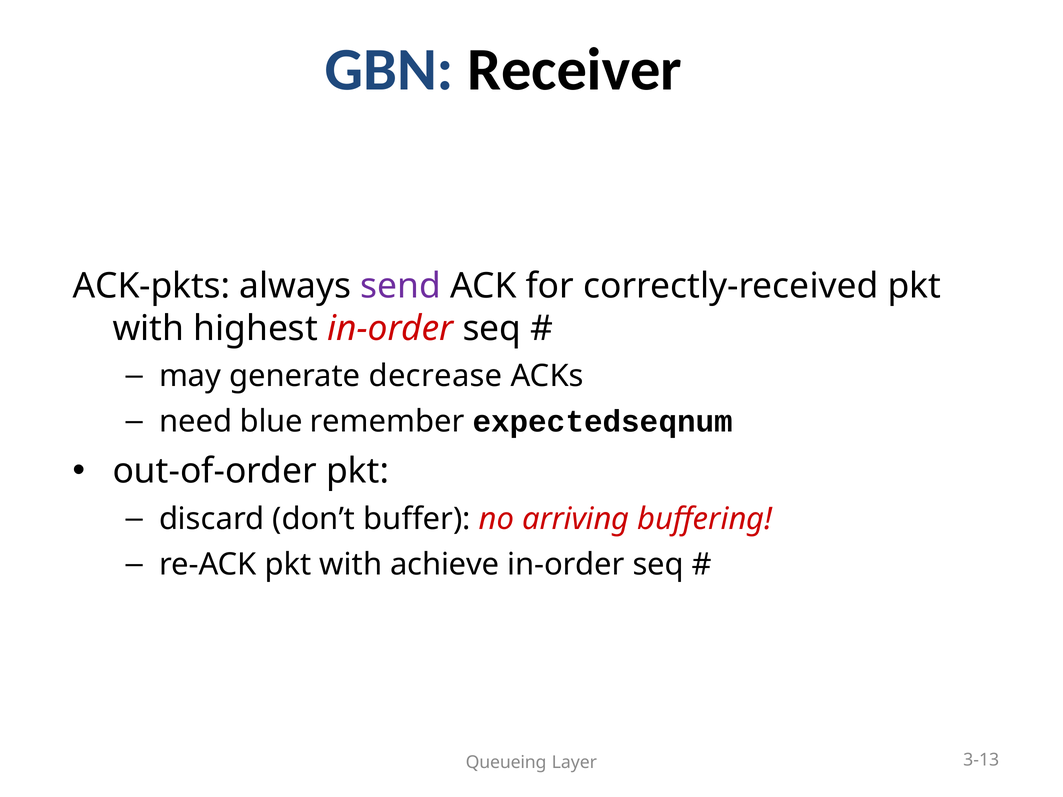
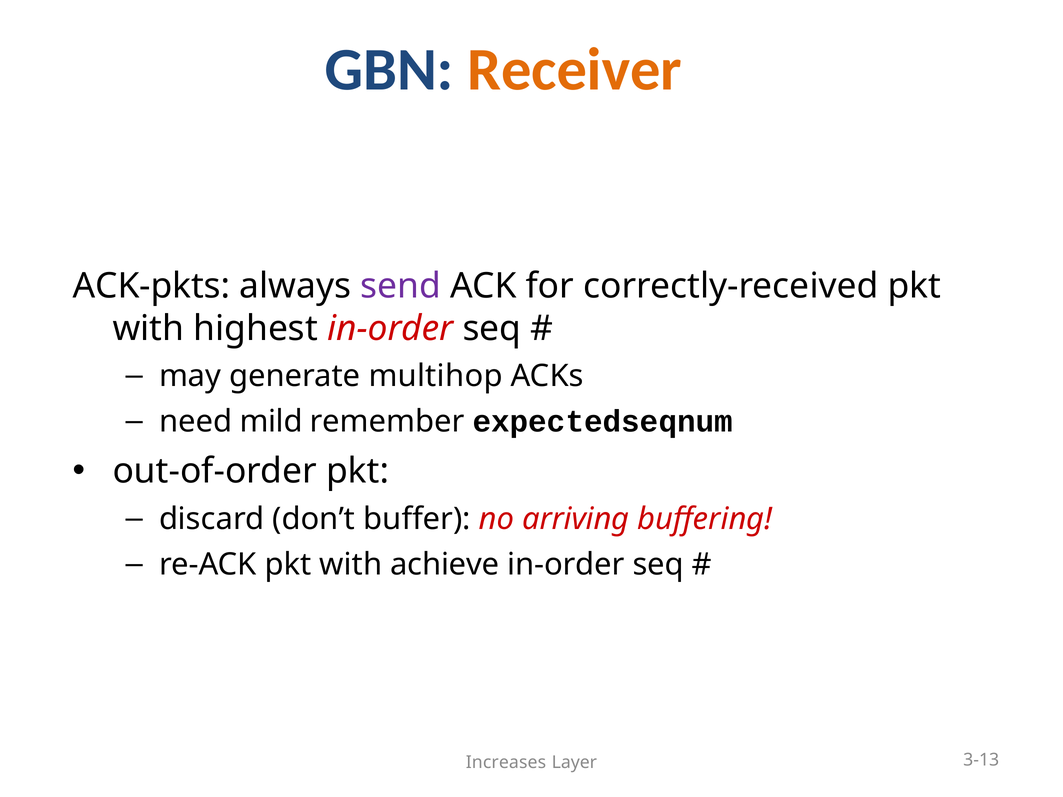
Receiver colour: black -> orange (575, 70)
decrease: decrease -> multihop (436, 376)
blue: blue -> mild (271, 422)
Queueing: Queueing -> Increases (506, 763)
